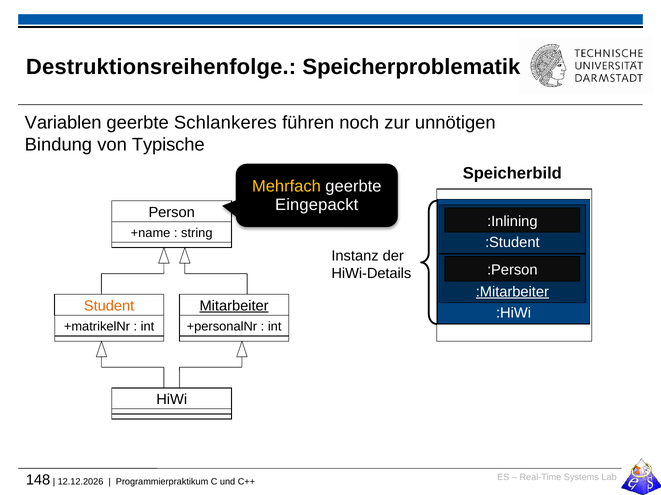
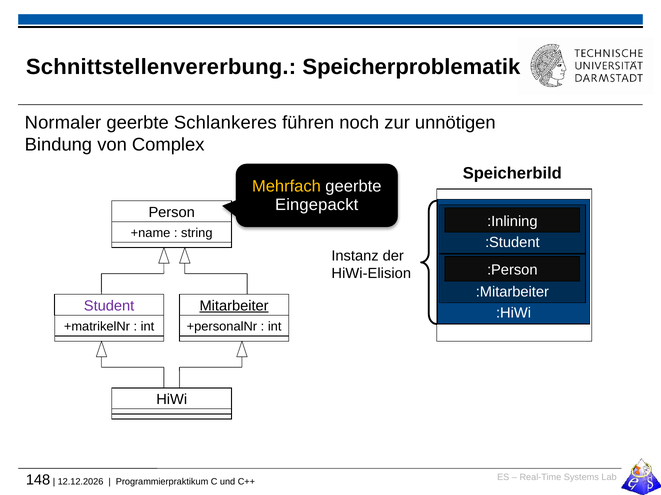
Destruktionsreihenfolge: Destruktionsreihenfolge -> Schnittstellenvererbung (161, 67)
Variablen: Variablen -> Normaler (63, 123)
Typische: Typische -> Complex (168, 145)
HiWi-Details: HiWi-Details -> HiWi-Elision (371, 274)
:Mitarbeiter underline: present -> none (512, 292)
Student colour: orange -> purple (109, 306)
